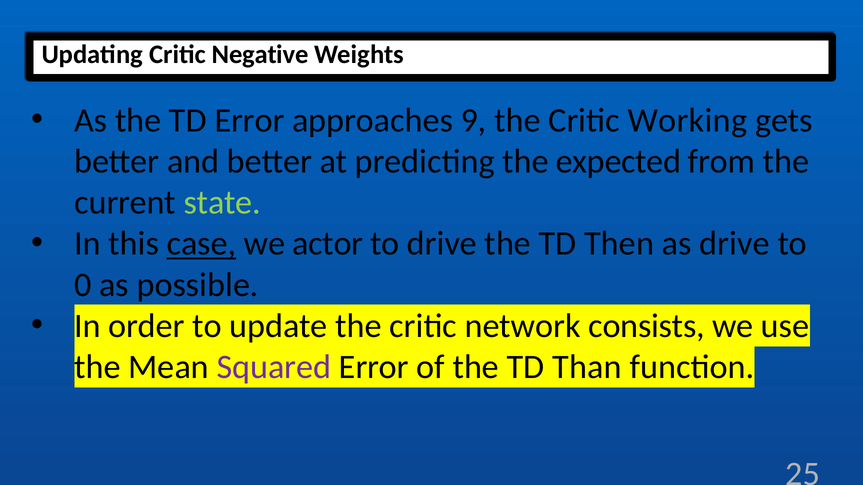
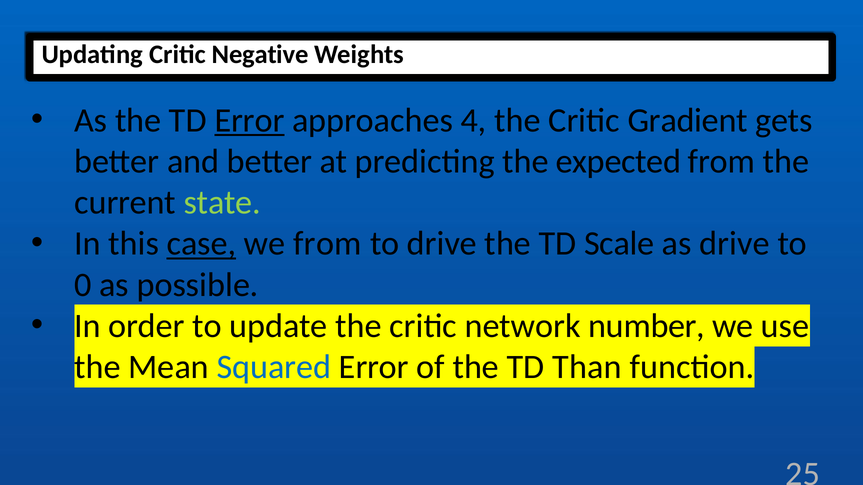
Error underline: none -> present (250, 120)
9: 9 -> 4 (474, 120)
Working: Working -> Gradient (688, 120)
we actor: actor -> from (327, 244)
Then: Then -> Scale (619, 244)
consists: consists -> number (647, 326)
Squared colour: purple -> blue (274, 367)
